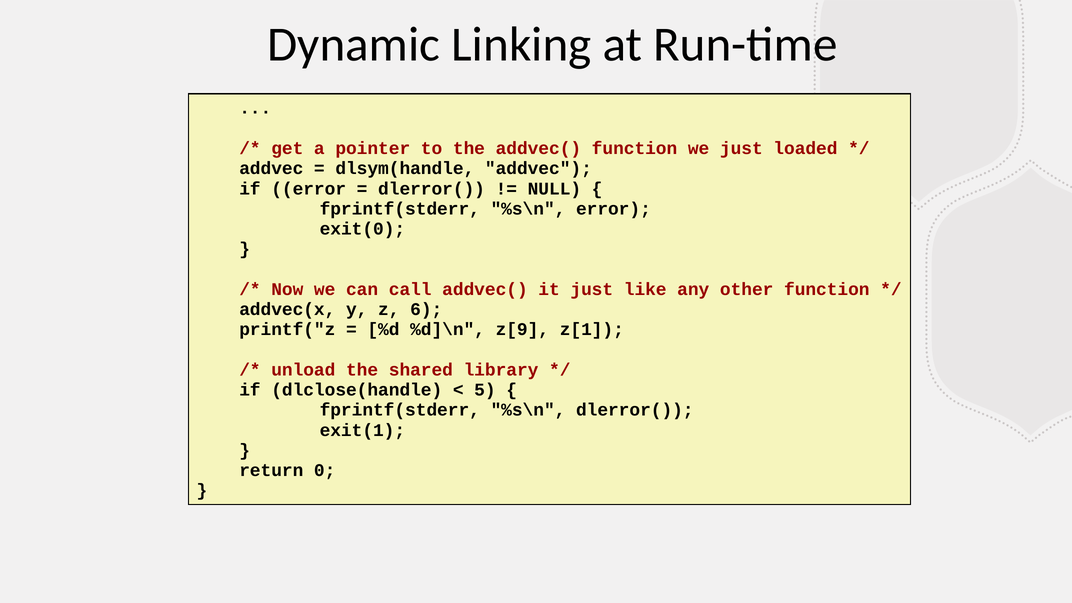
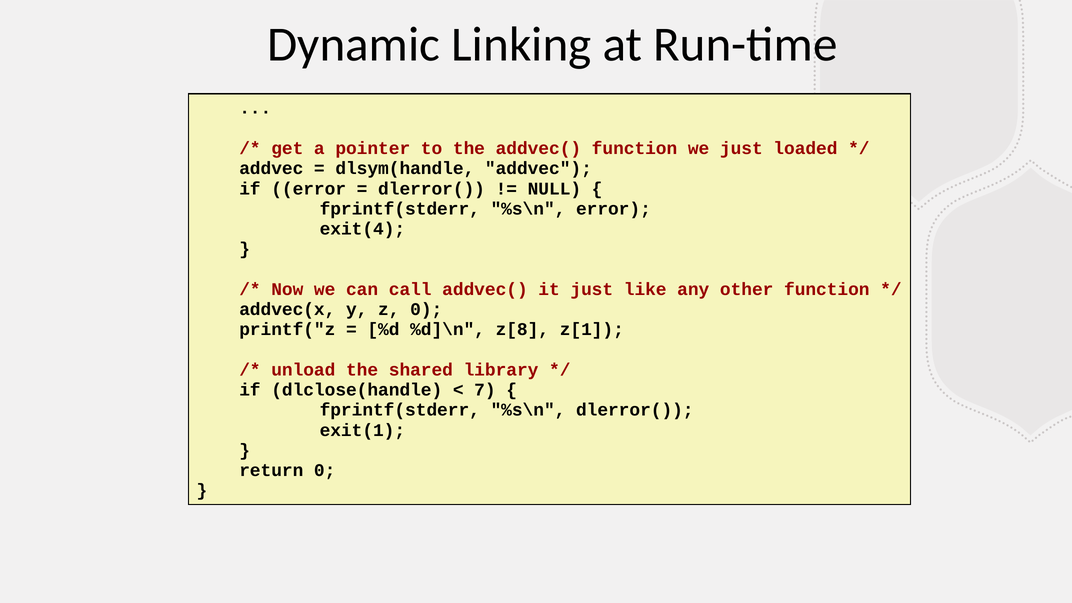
exit(0: exit(0 -> exit(4 (362, 229)
z 6: 6 -> 0 (426, 309)
z[9: z[9 -> z[8 (522, 330)
5: 5 -> 7 (485, 390)
